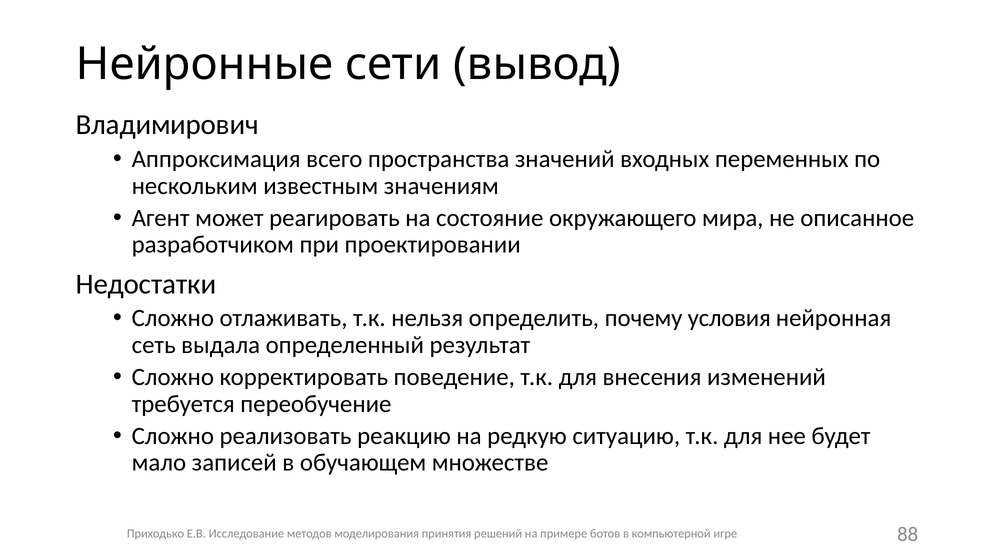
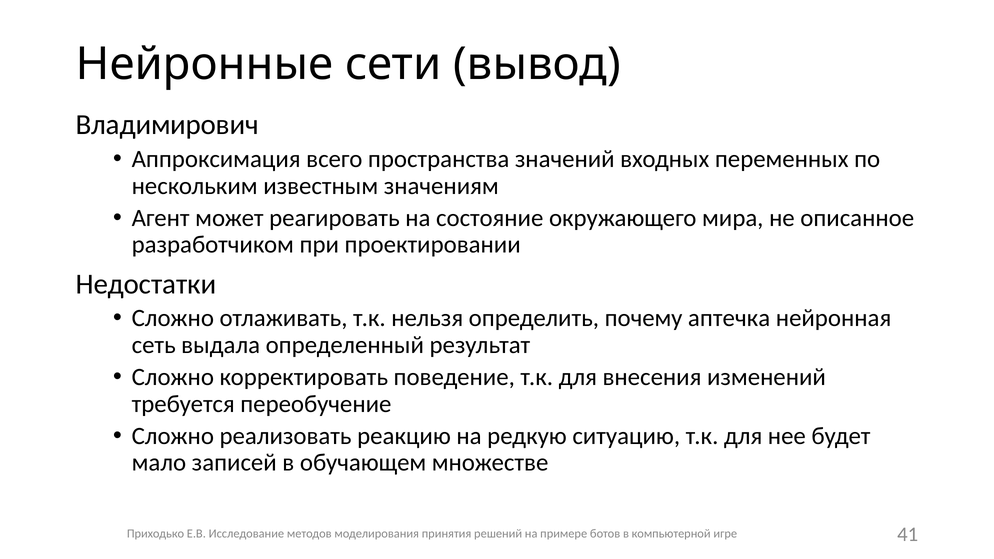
условия: условия -> аптечка (729, 318)
88: 88 -> 41 (908, 534)
